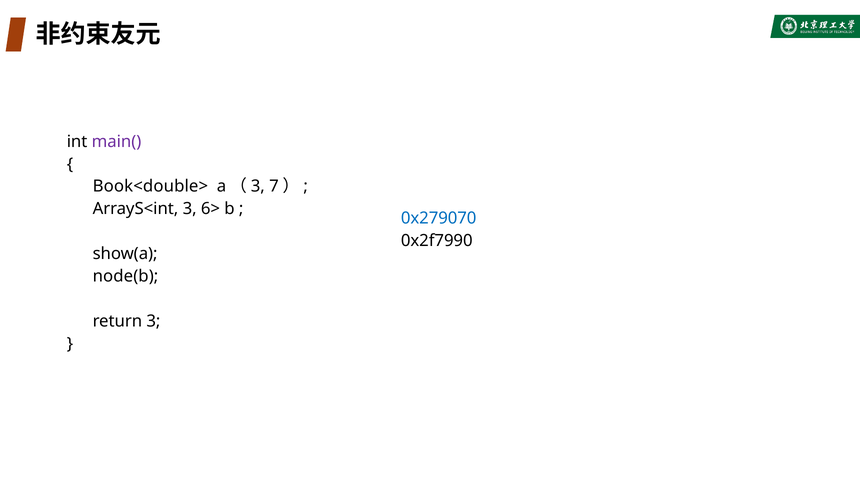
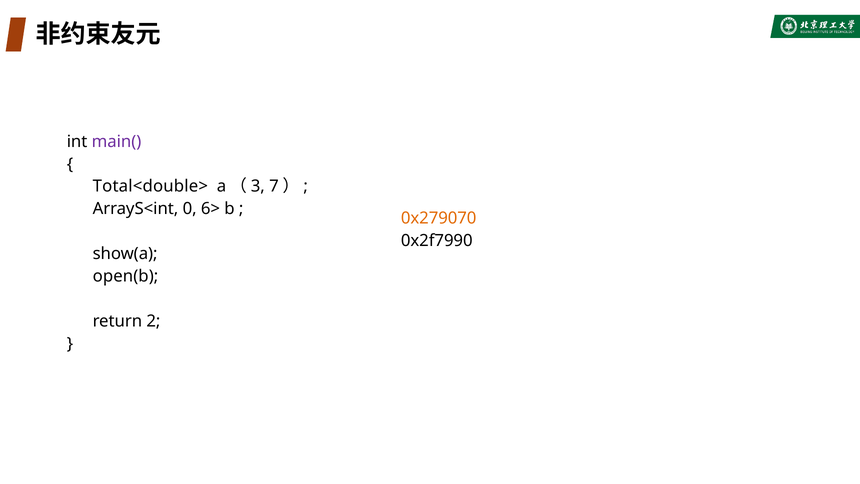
Book<double>: Book<double> -> Total<double> (150, 186)
ArrayS<int 3: 3 -> 0 (190, 209)
0x279070 colour: blue -> orange (439, 218)
node(b: node(b -> open(b (126, 276)
return 3: 3 -> 2 (153, 321)
